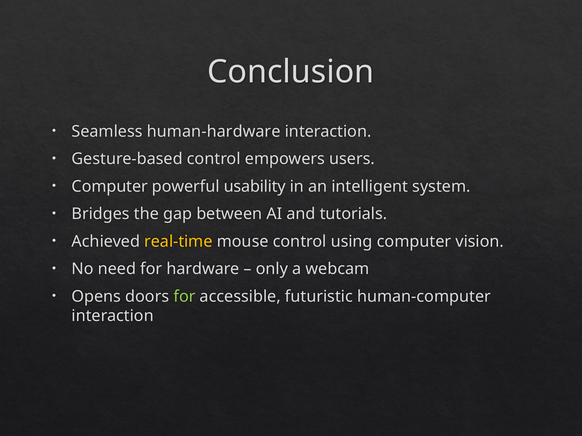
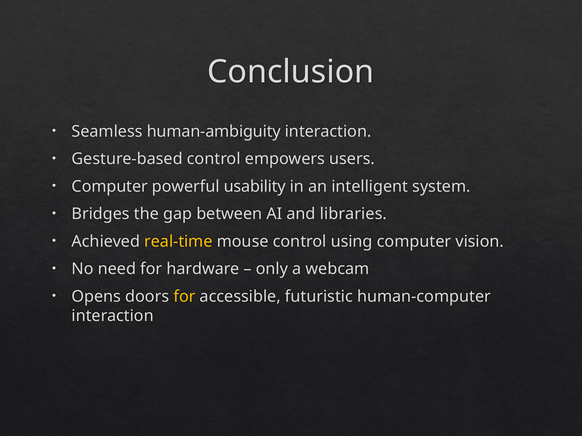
human-hardware: human-hardware -> human-ambiguity (214, 132)
tutorials: tutorials -> libraries (353, 214)
for colour: light green -> yellow (184, 297)
